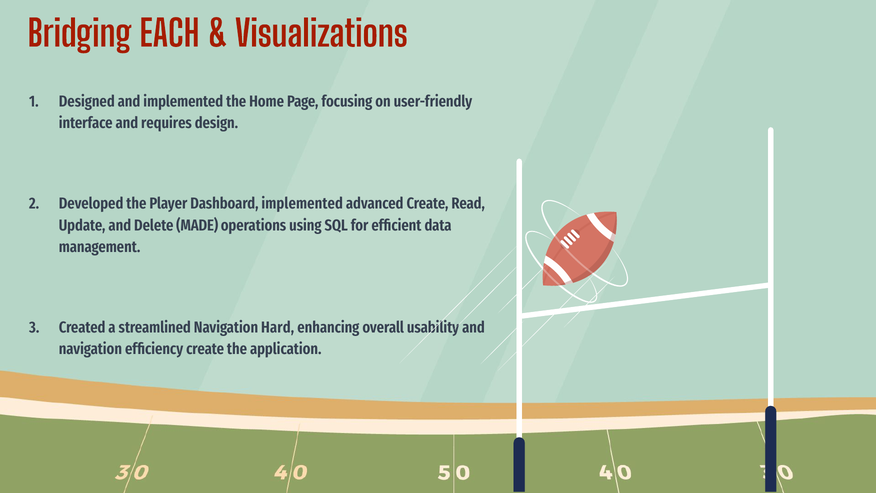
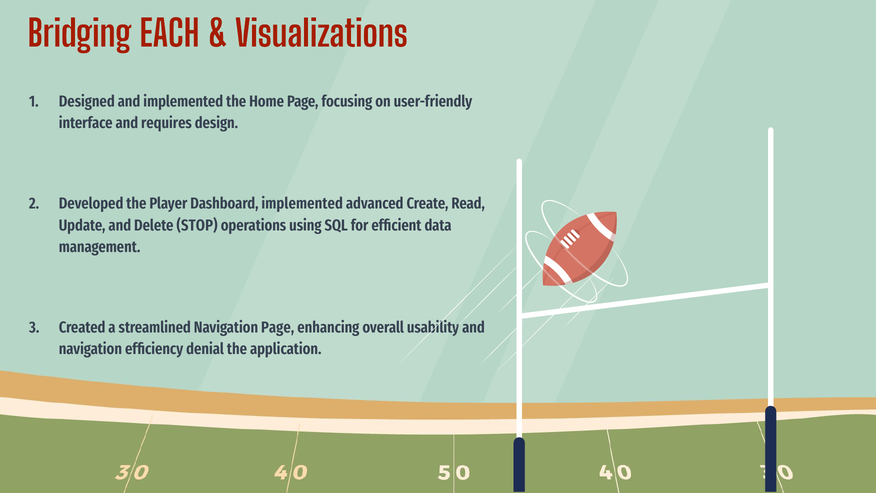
MADE: MADE -> STOP (197, 225)
Navigation Hard: Hard -> Page (278, 327)
efficiency create: create -> denial (205, 349)
